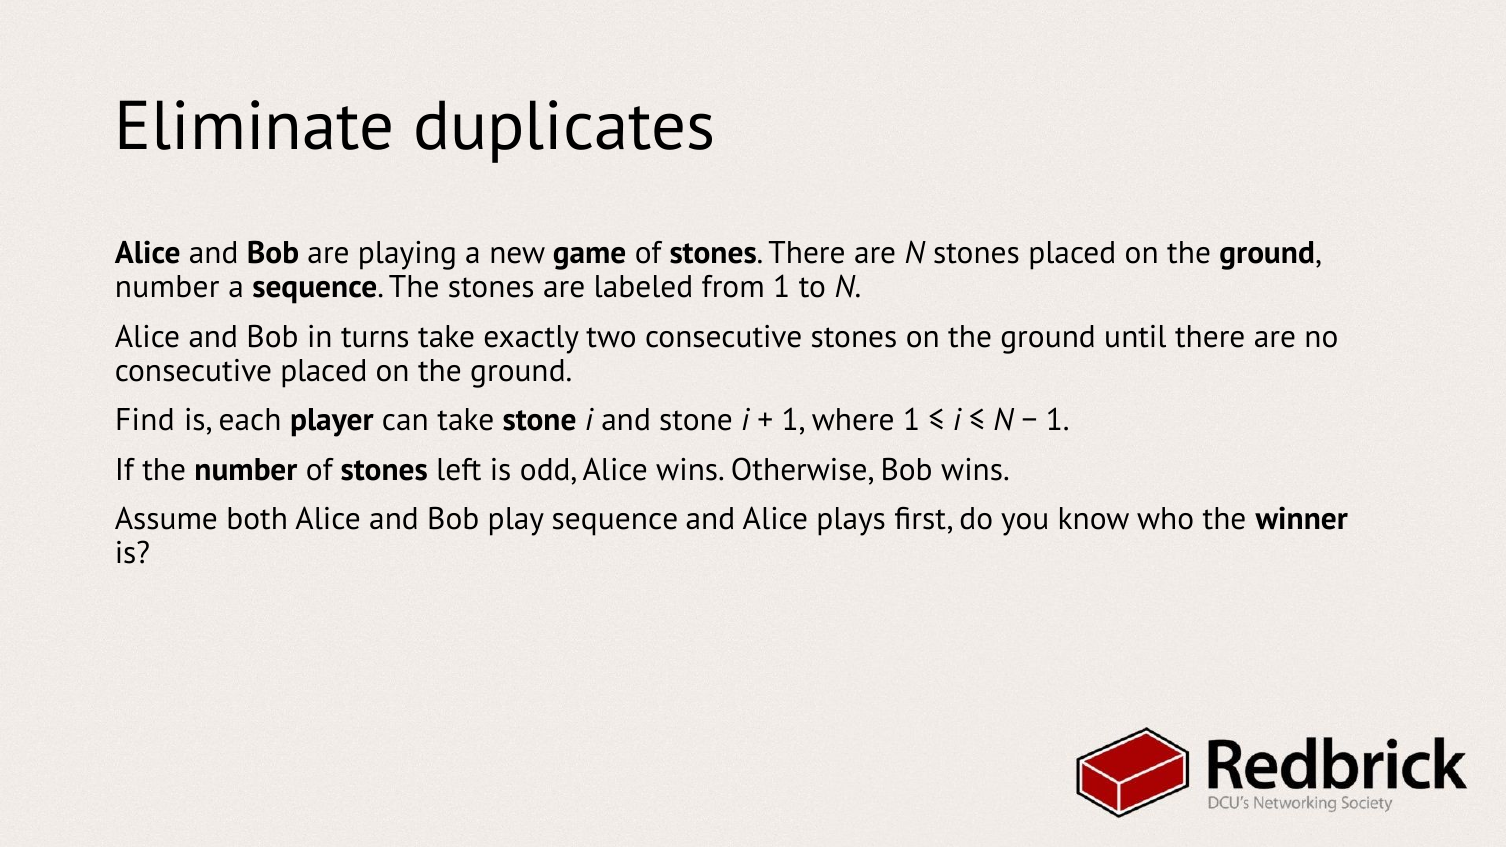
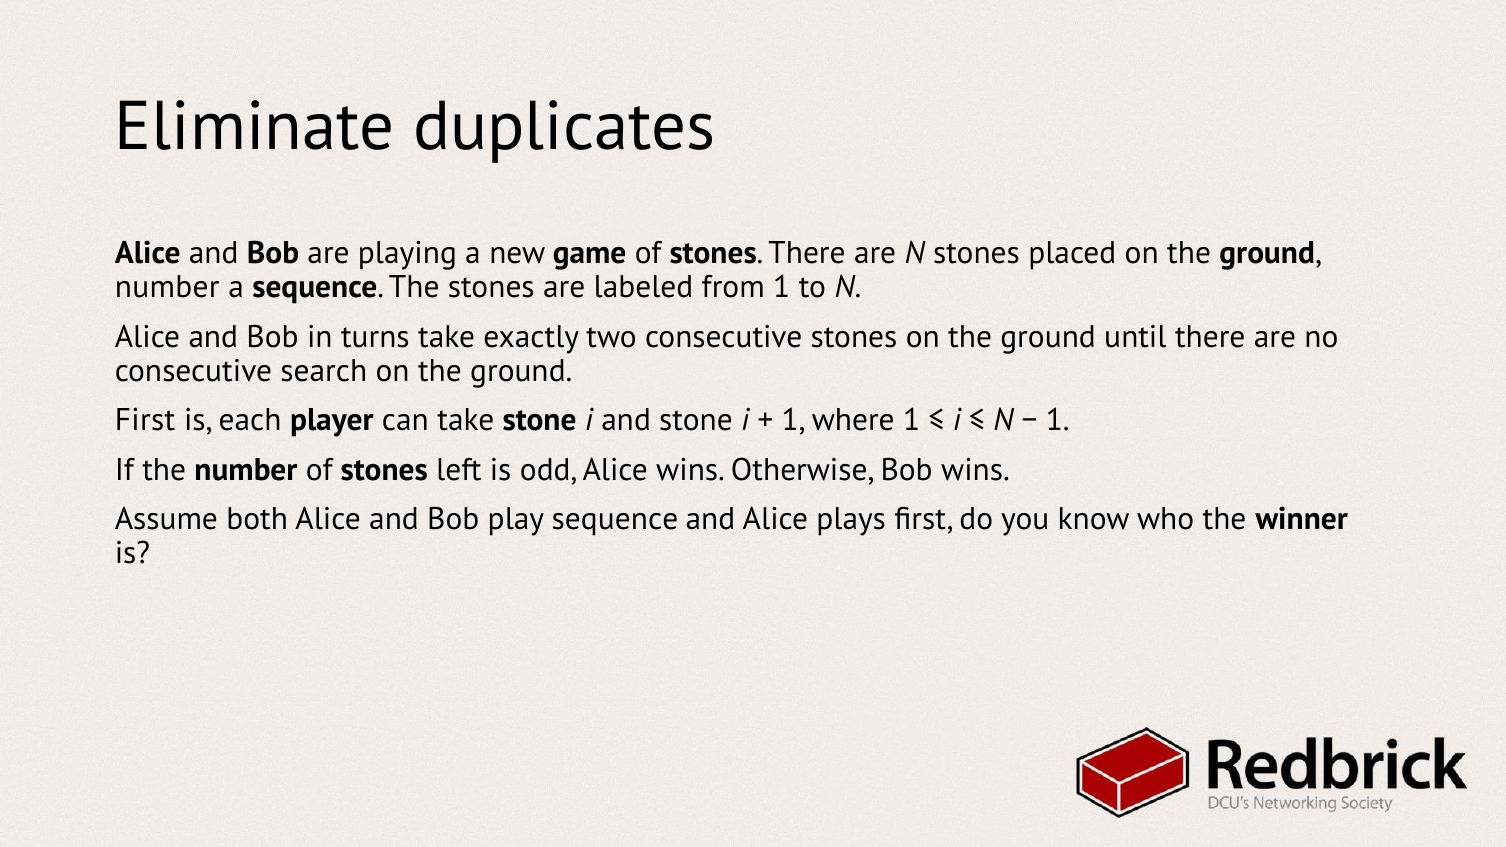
consecutive placed: placed -> search (324, 371)
Find: Find -> First (145, 420)
